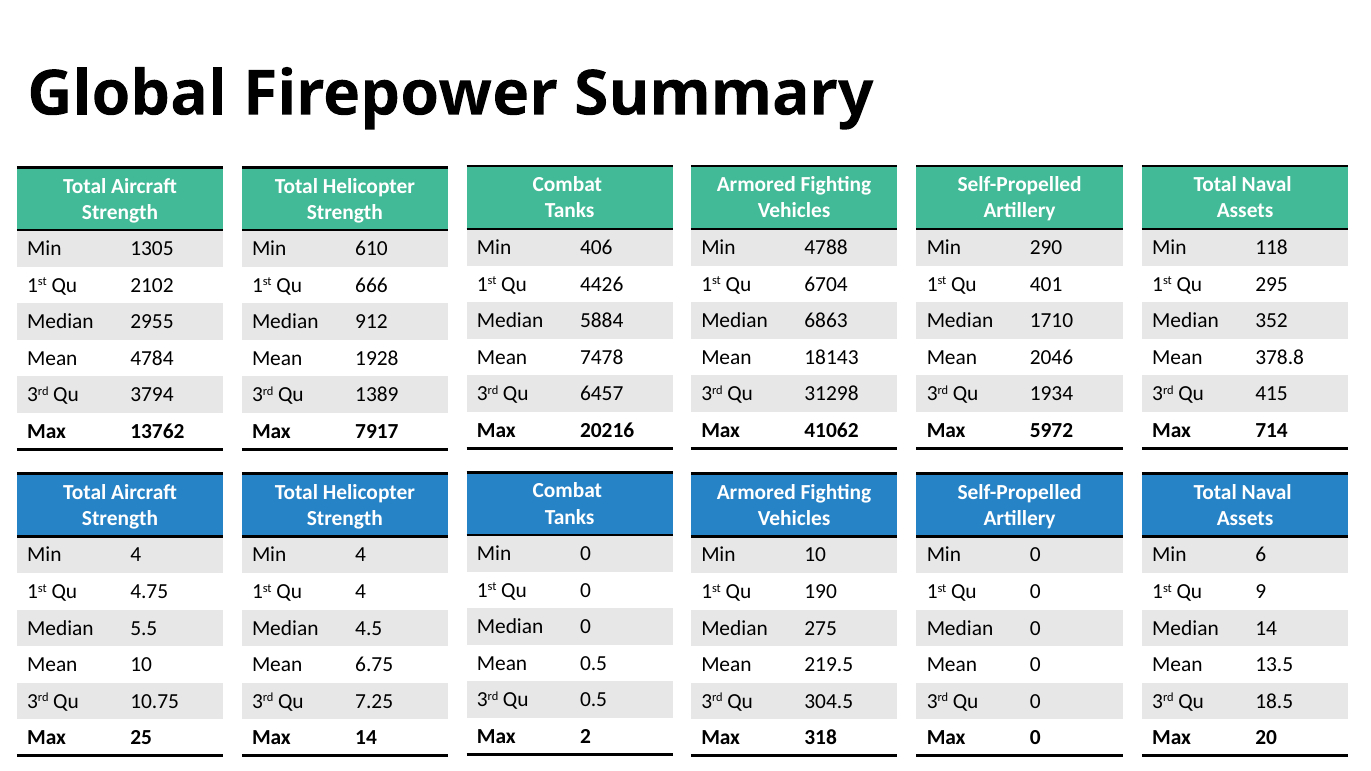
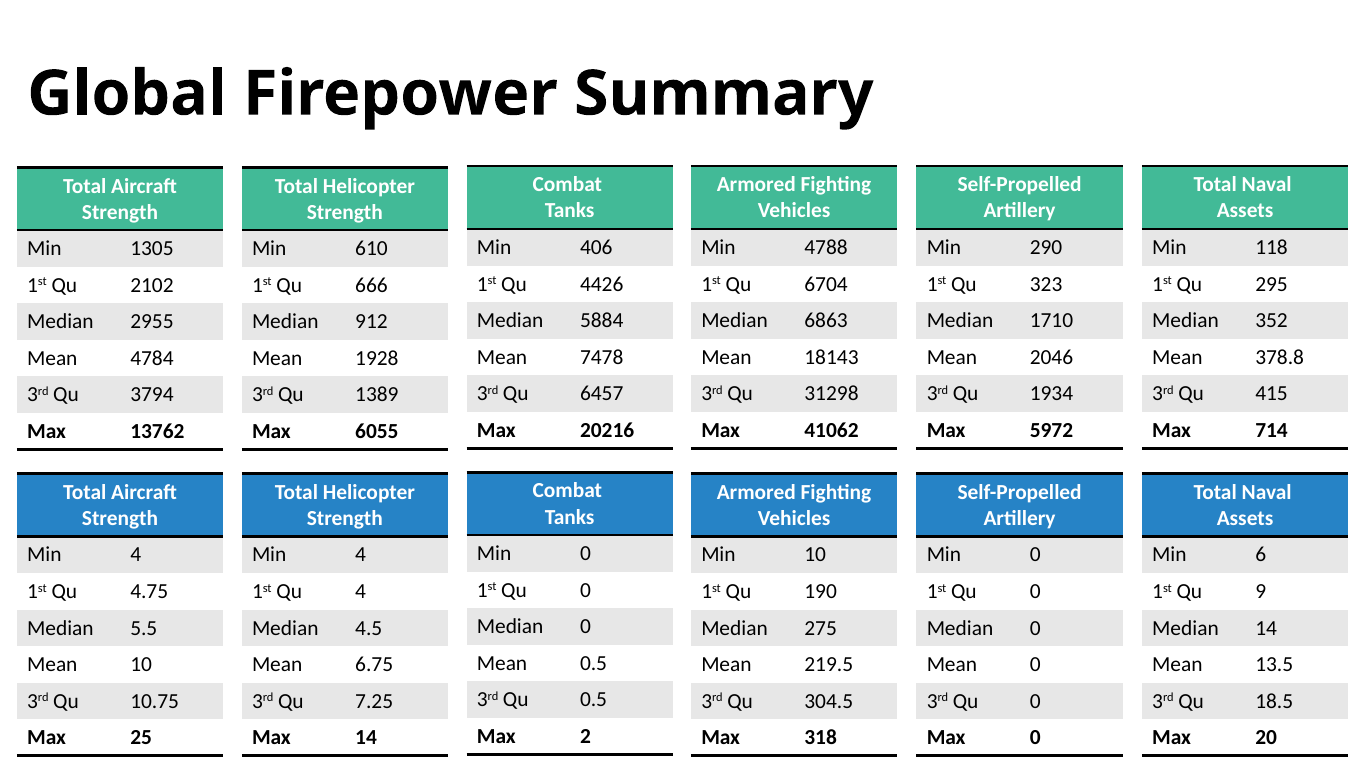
401: 401 -> 323 (1046, 284)
7917: 7917 -> 6055 (377, 432)
